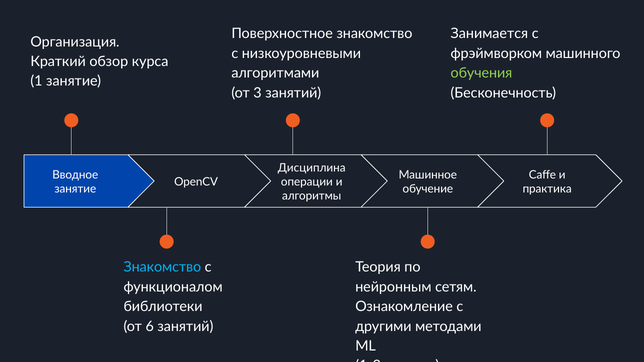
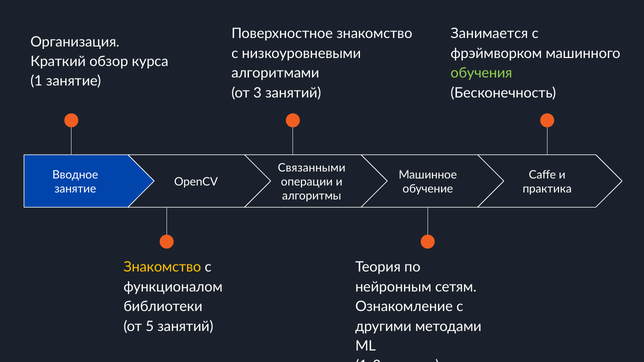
Дисциплина: Дисциплина -> Связанными (312, 168)
Знакомство colour: light blue -> yellow (162, 267)
6: 6 -> 5 (150, 327)
